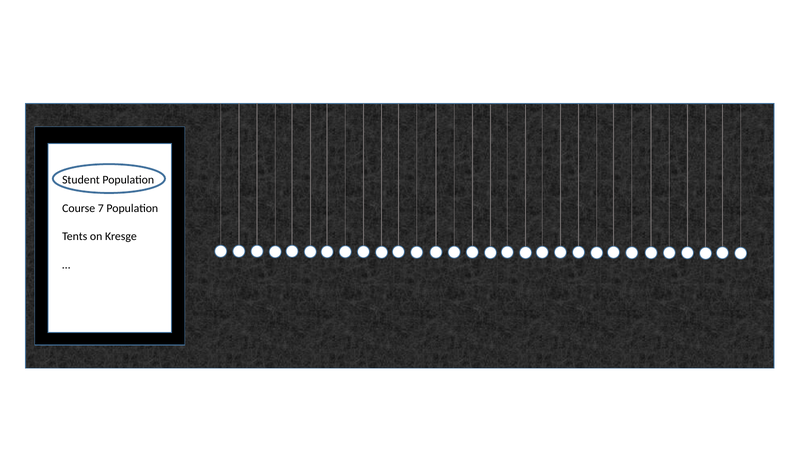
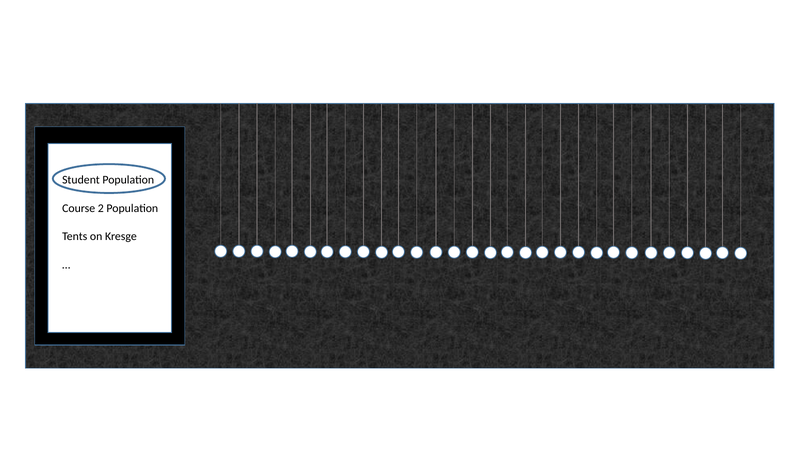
7: 7 -> 2 (101, 208)
